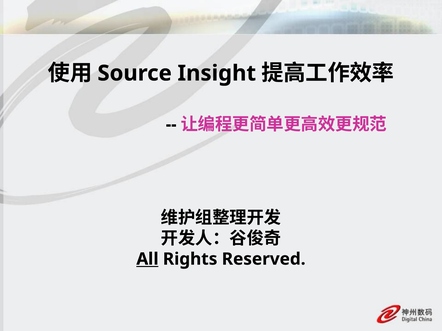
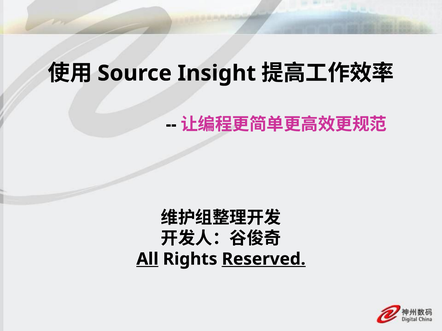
Reserved underline: none -> present (264, 259)
